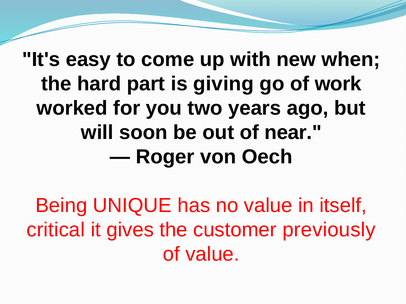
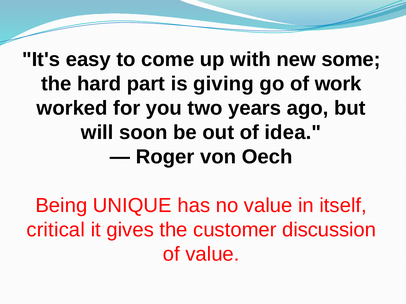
when: when -> some (351, 60)
near: near -> idea (293, 133)
previously: previously -> discussion (329, 230)
